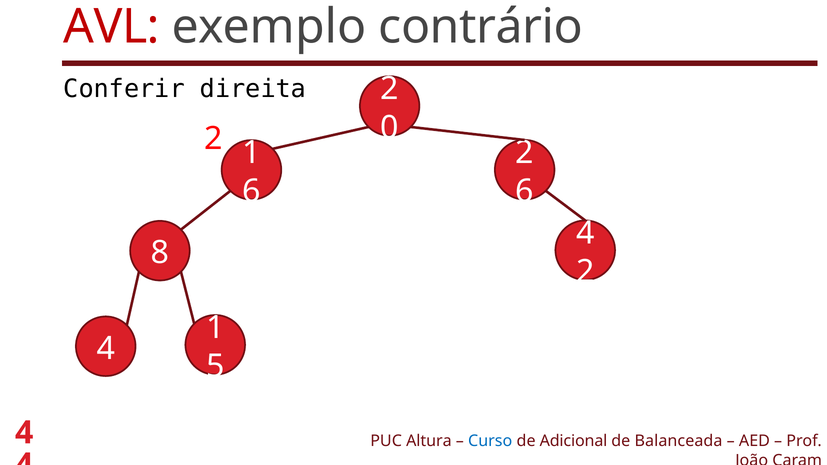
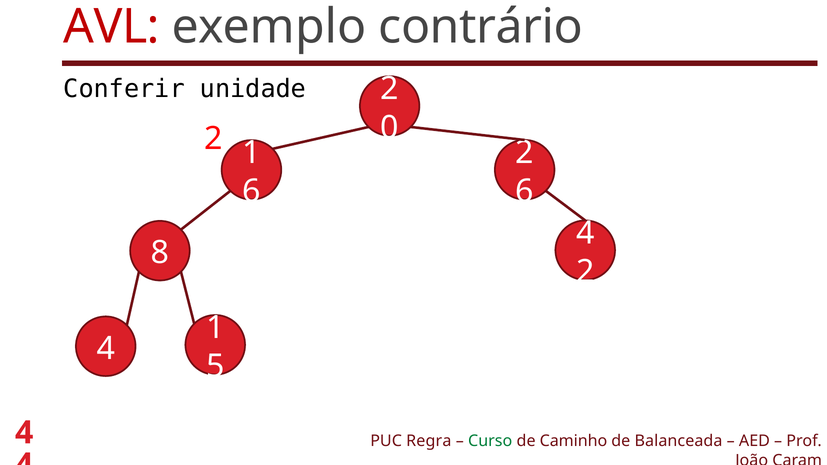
direita: direita -> unidade (253, 89)
Altura: Altura -> Regra (429, 441)
Curso colour: blue -> green (490, 441)
Adicional: Adicional -> Caminho (573, 441)
